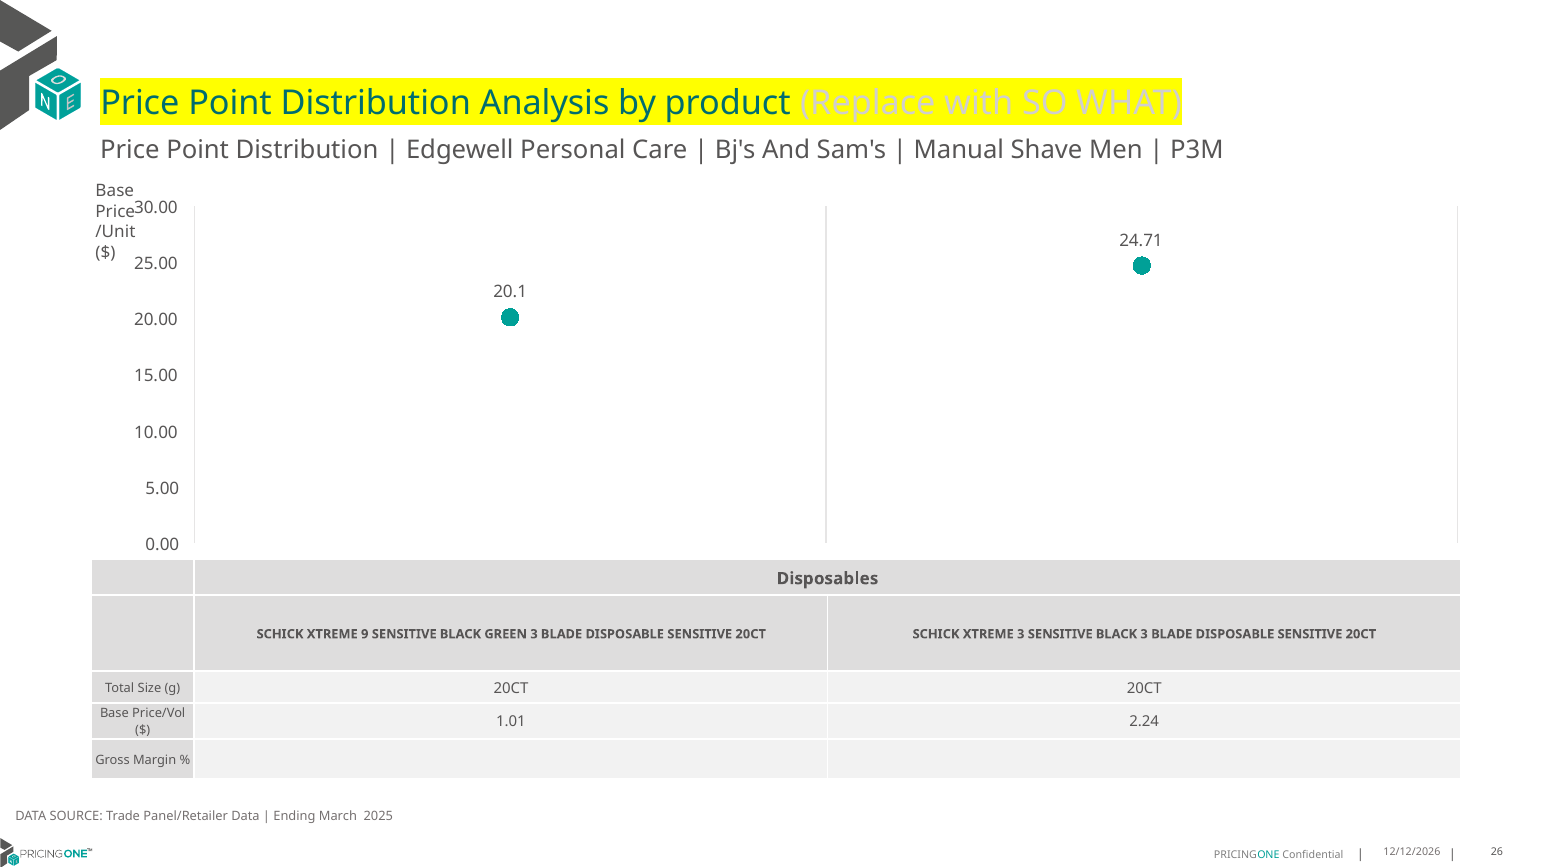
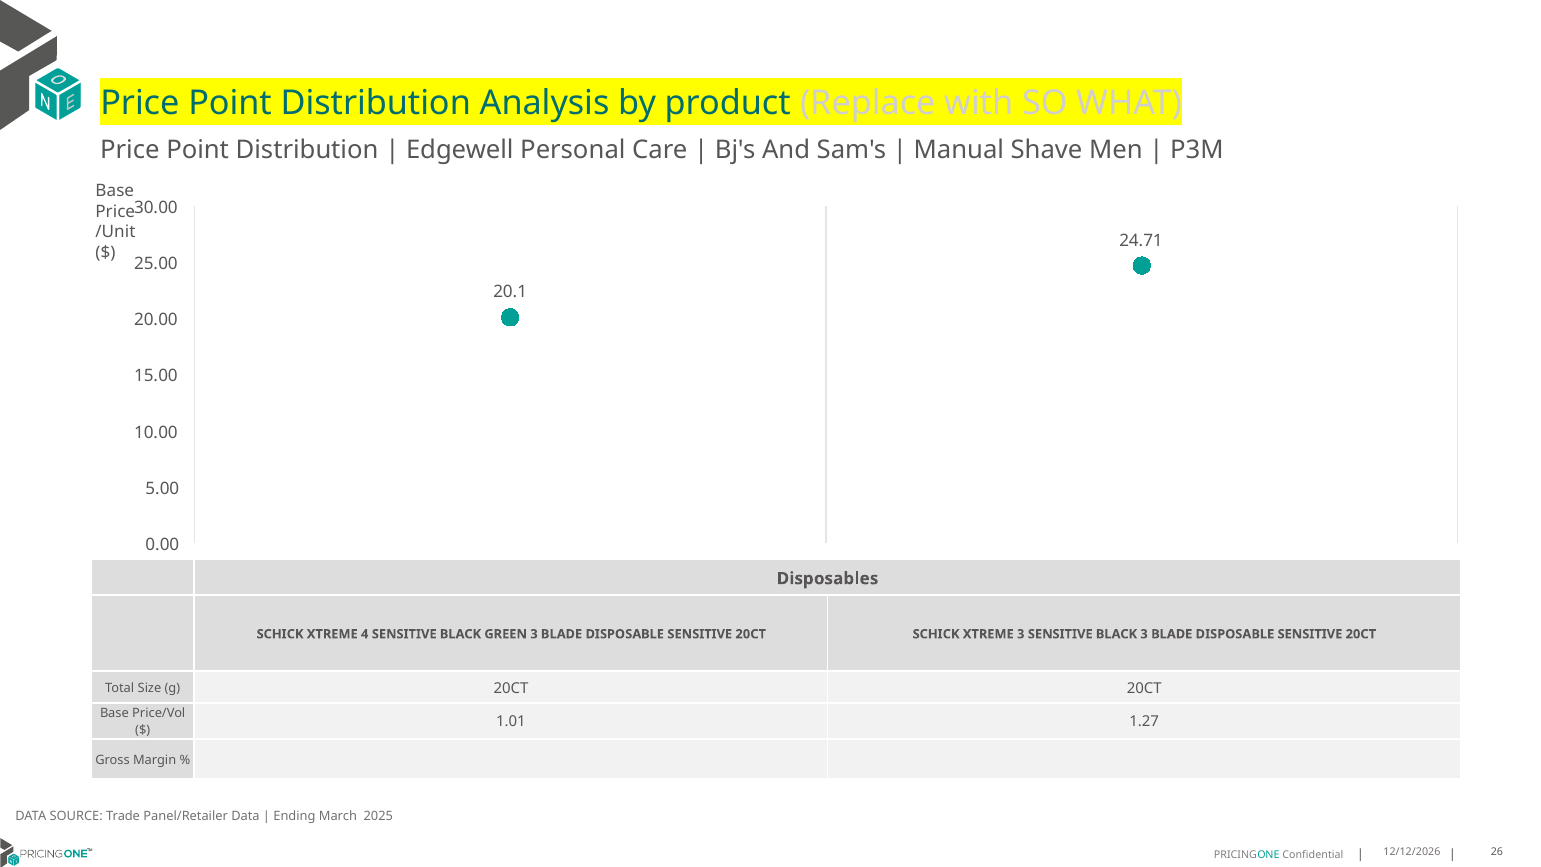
9: 9 -> 4 (365, 634)
2.24: 2.24 -> 1.27 (1144, 722)
